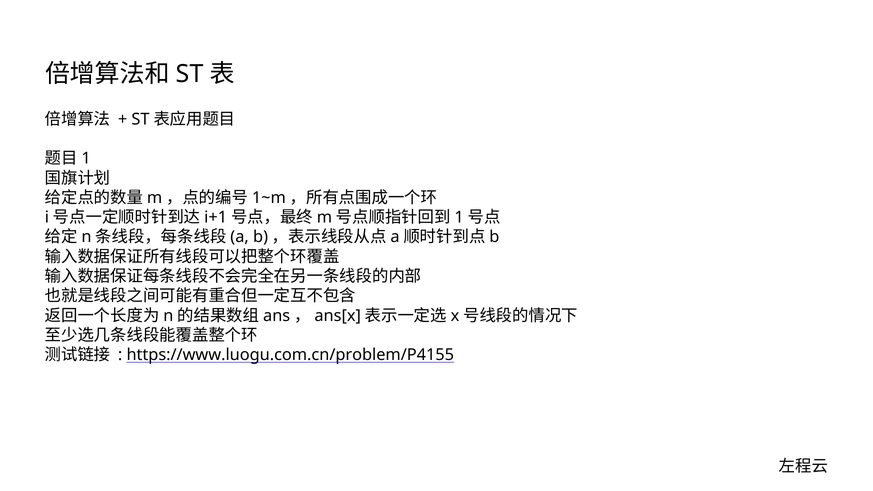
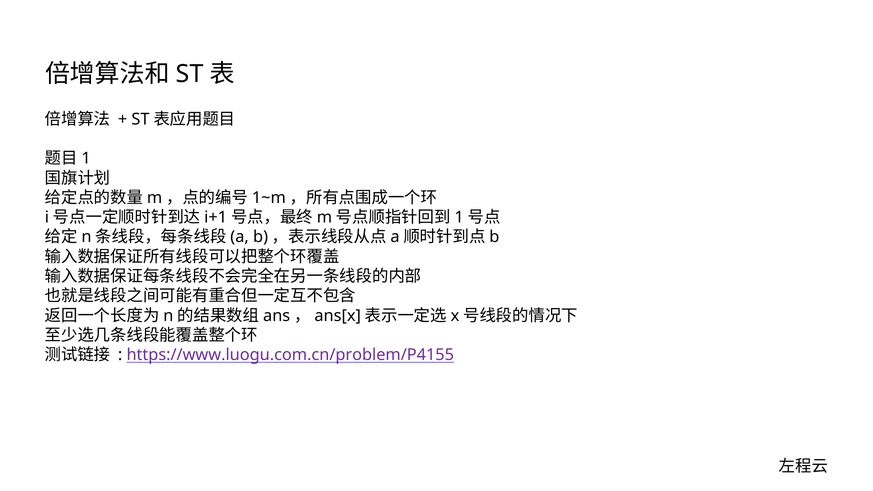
https://www.luogu.com.cn/problem/P4155 colour: black -> purple (290, 355)
